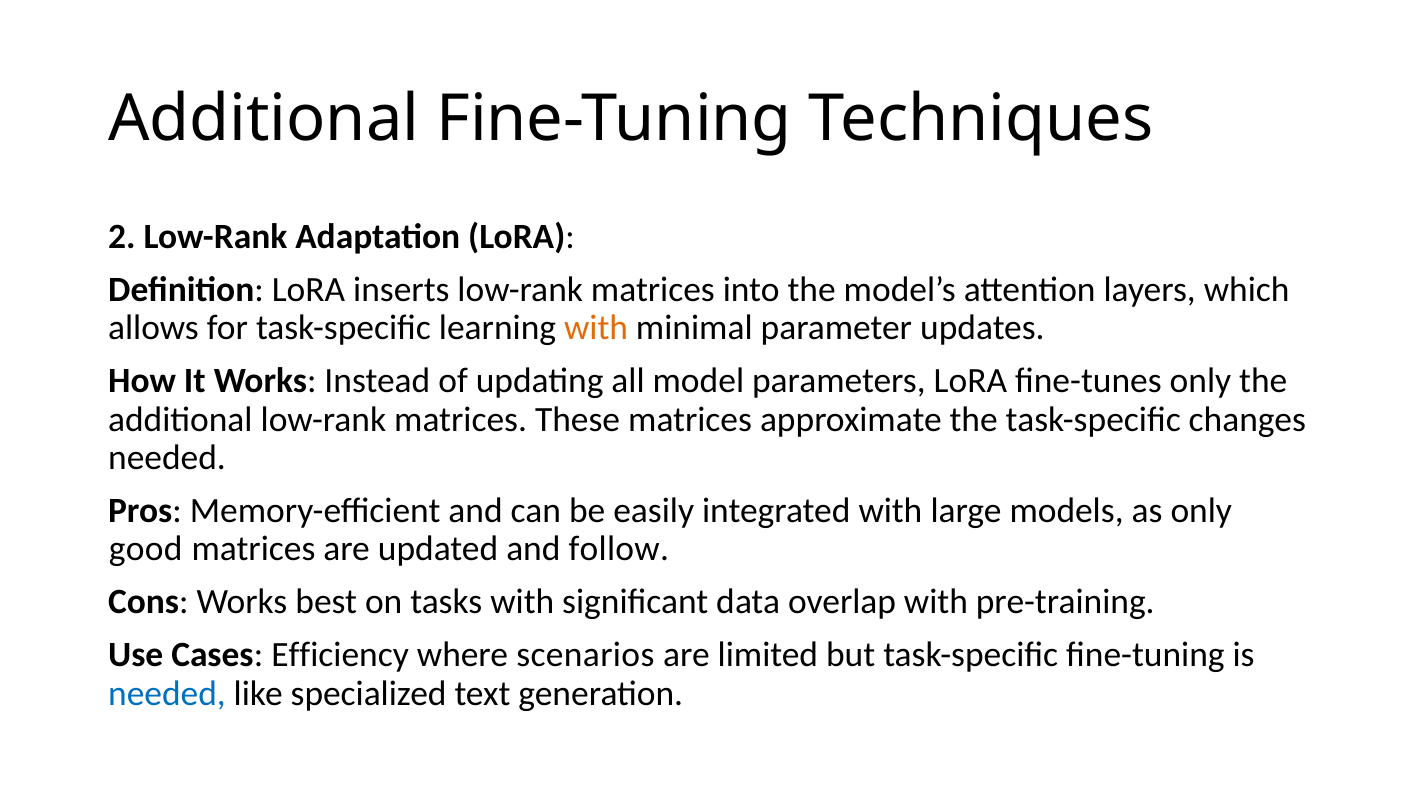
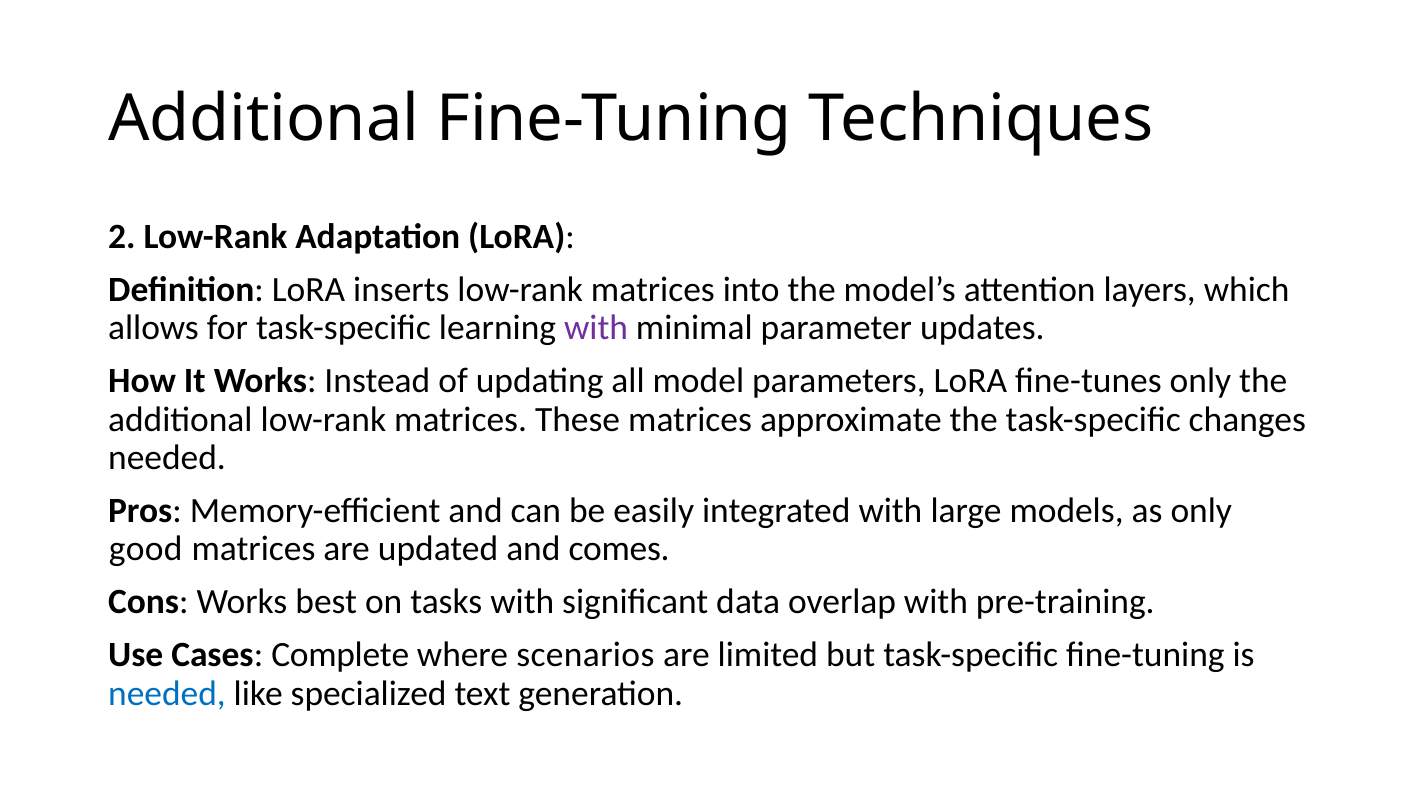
with colour: orange -> purple (596, 328)
follow: follow -> comes (619, 549)
Efficiency: Efficiency -> Complete (340, 655)
